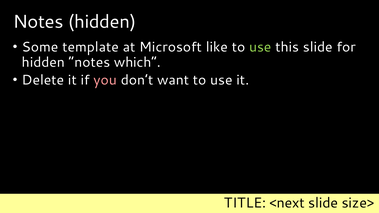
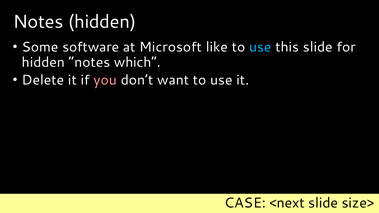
template: template -> software (91, 47)
use colour: light green -> light blue (260, 47)
TITLE: TITLE -> CASE (245, 203)
